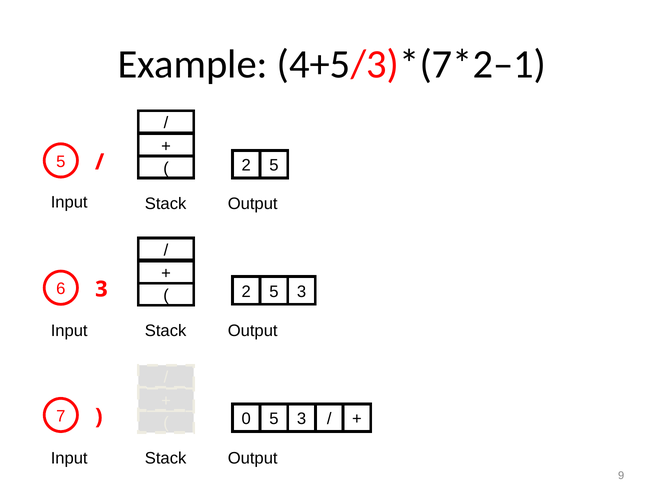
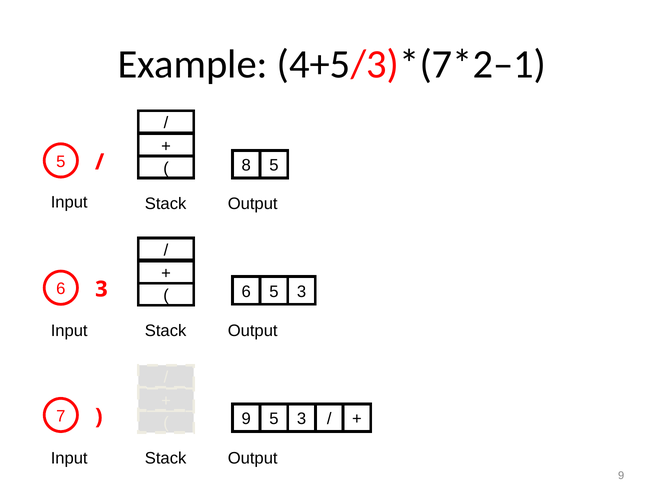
2: 2 -> 8 (246, 165)
3 2: 2 -> 6 (246, 292)
0: 0 -> 9 (246, 419)
